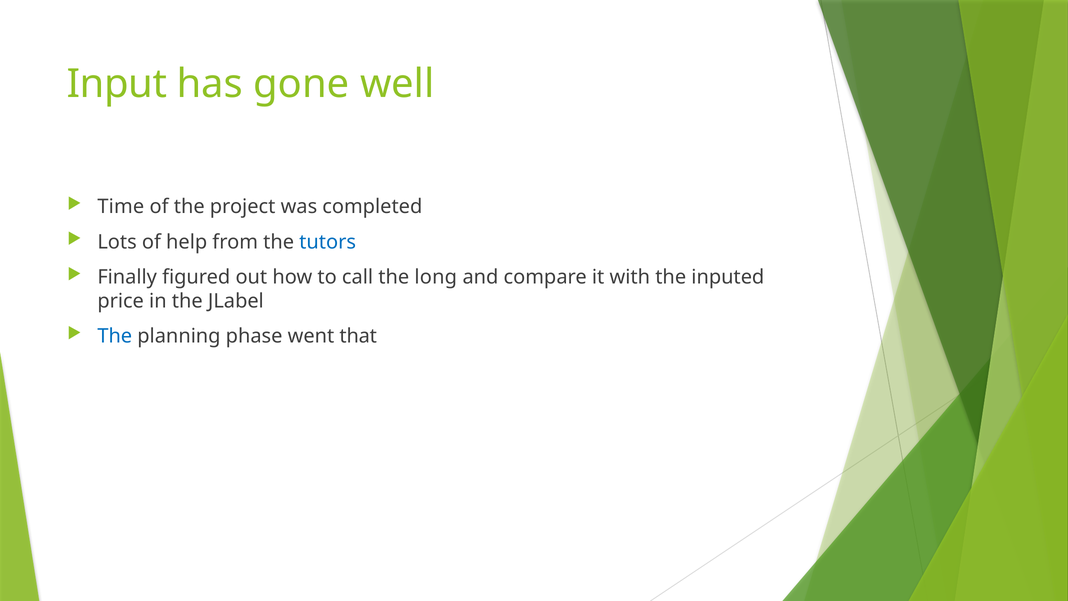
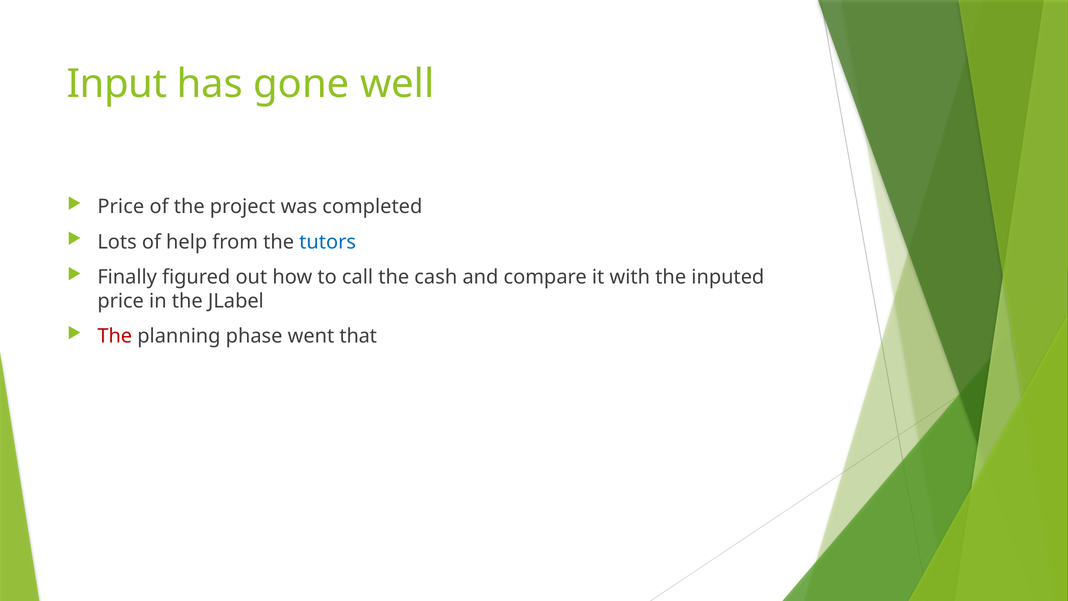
Time: Time -> Price (121, 207)
long: long -> cash (436, 277)
The colour: blue -> red (115, 336)
